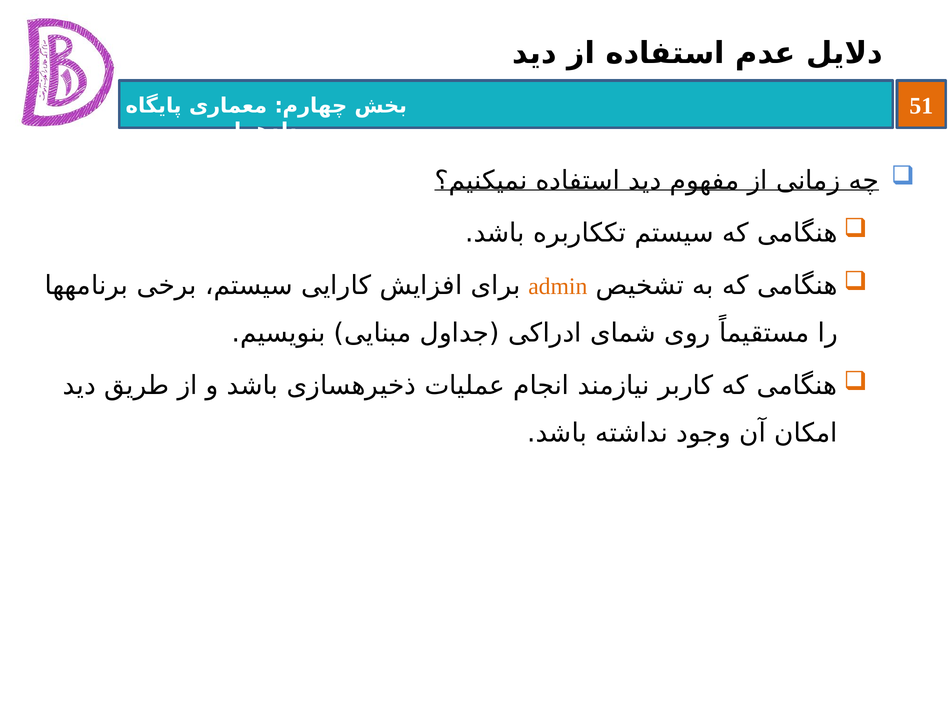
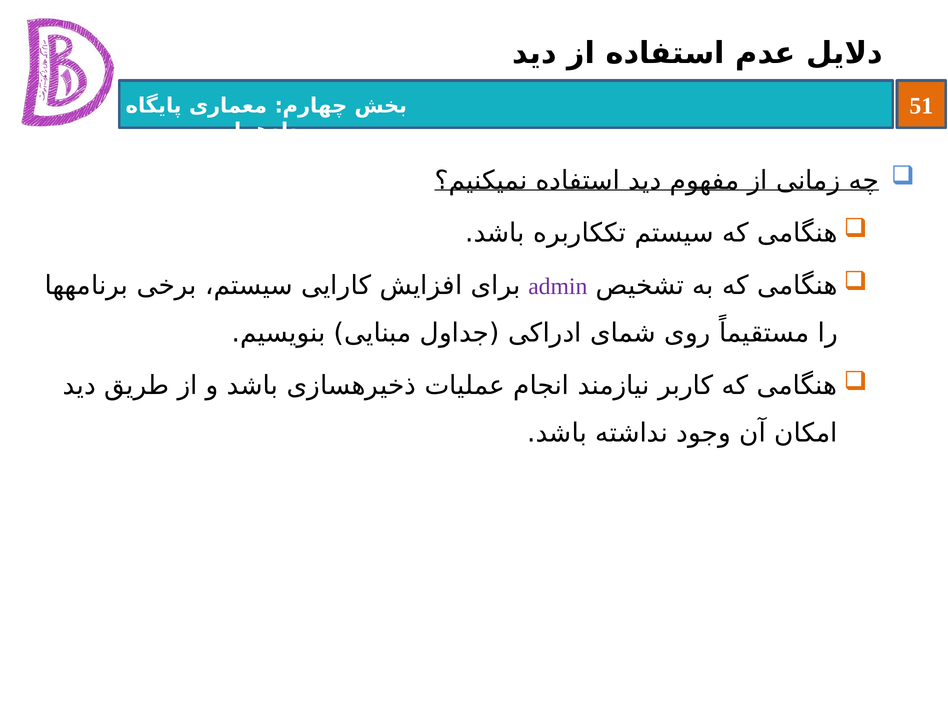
admin colour: orange -> purple (558, 287)
